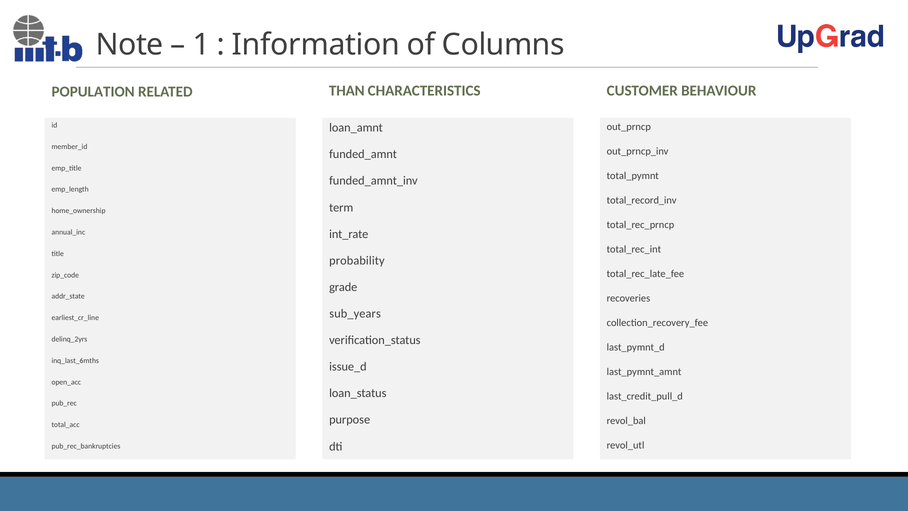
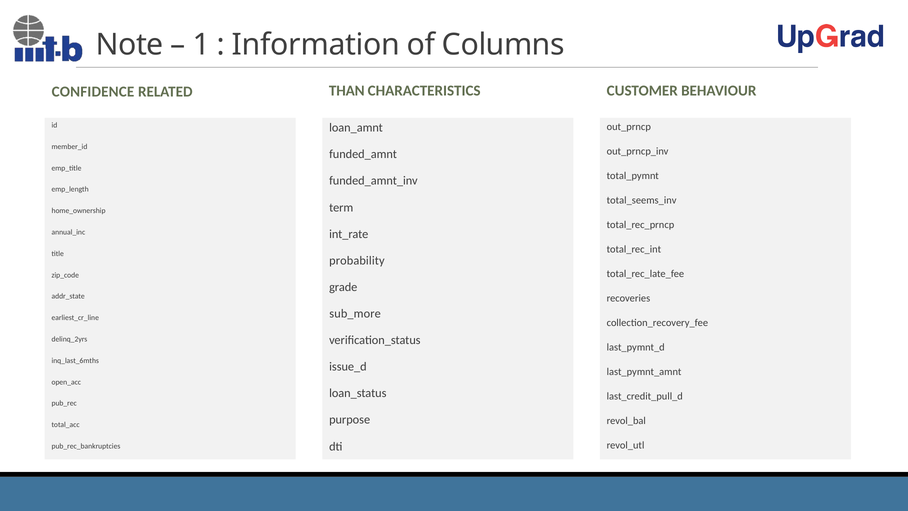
POPULATION: POPULATION -> CONFIDENCE (93, 92)
total_record_inv: total_record_inv -> total_seems_inv (642, 200)
sub_years: sub_years -> sub_more (355, 314)
